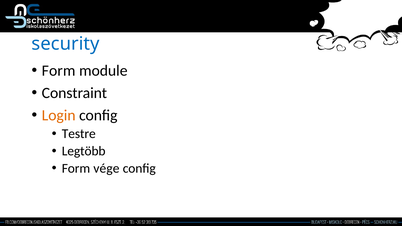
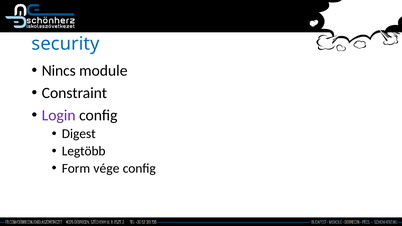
Form: Form -> Nincs (59, 71)
Login colour: orange -> purple (59, 116)
Testre: Testre -> Digest (79, 134)
